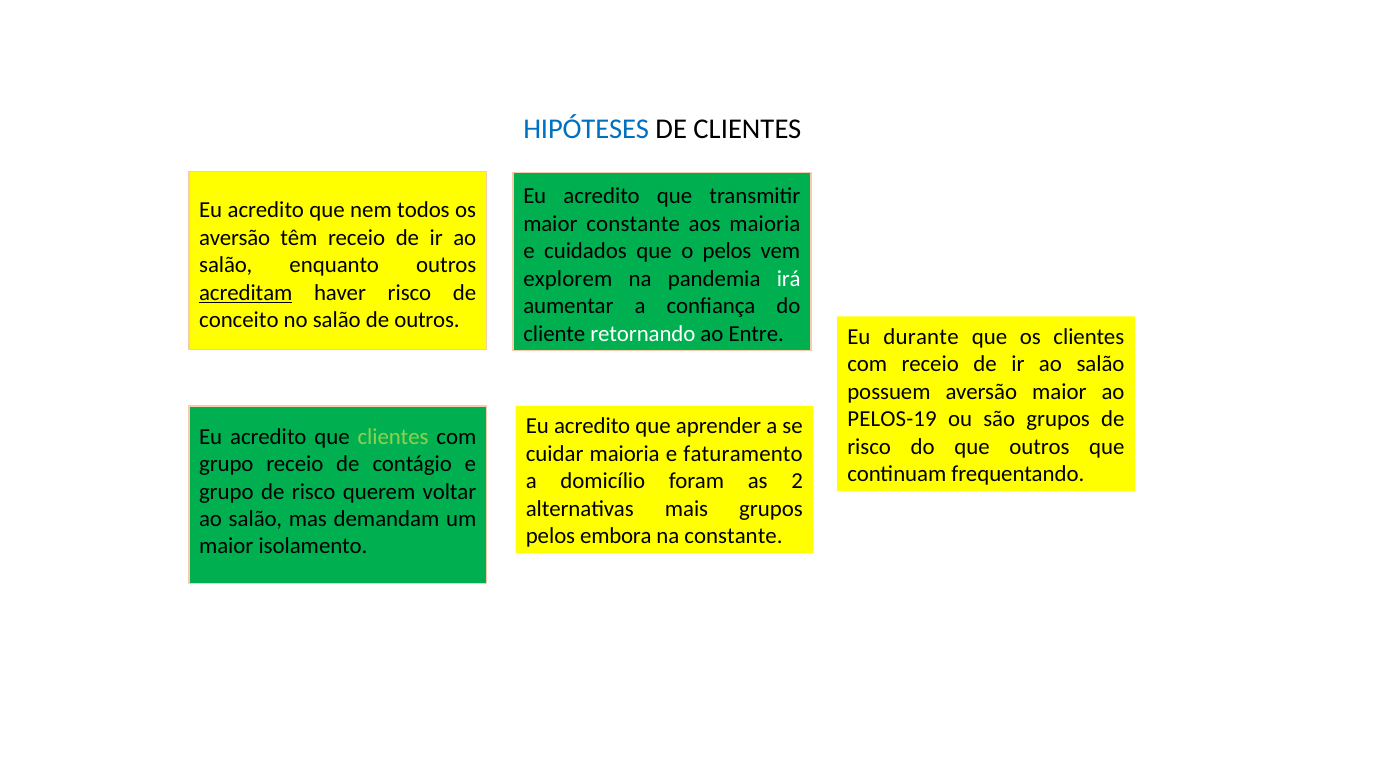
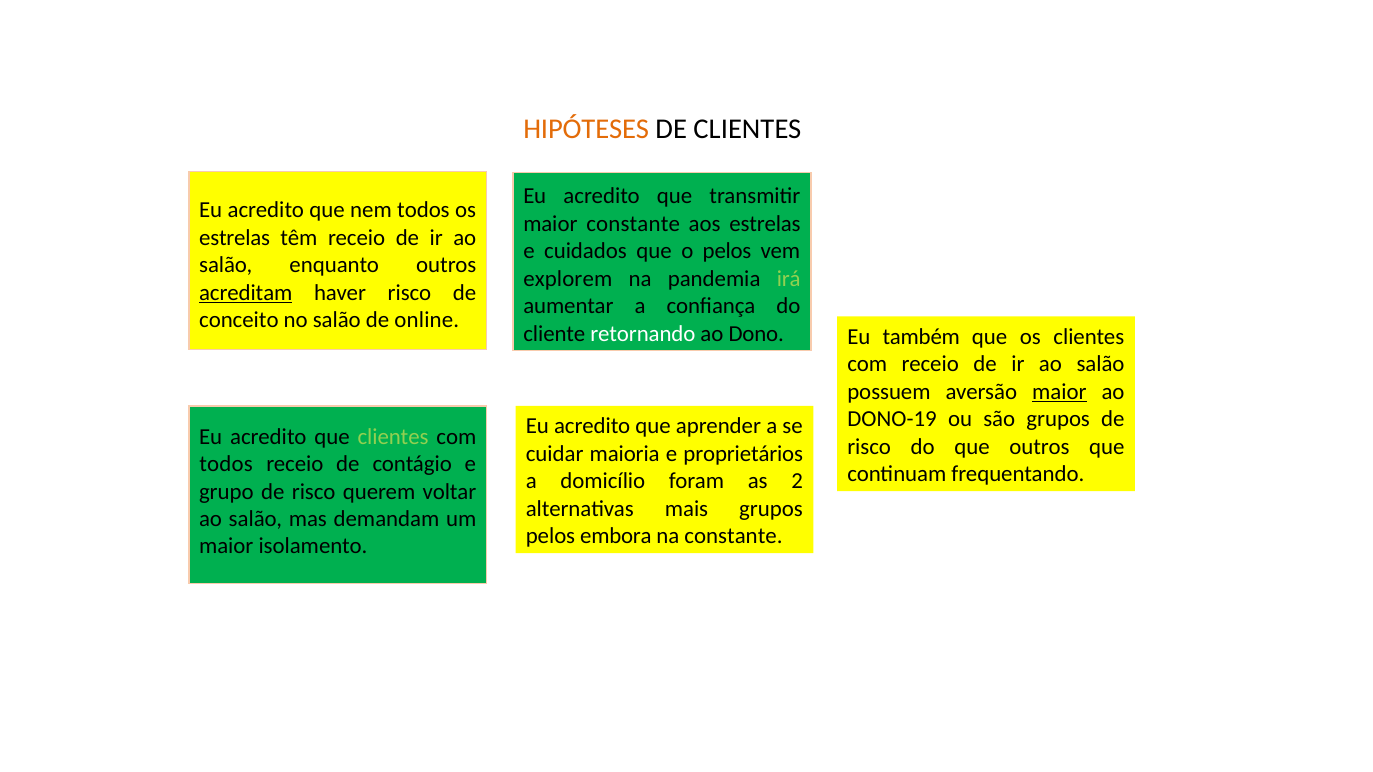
HIPÓTESES colour: blue -> orange (586, 129)
aos maioria: maioria -> estrelas (765, 224)
aversão: aversão -> estrelas (235, 238)
irá colour: white -> light green (789, 279)
de outros: outros -> online (427, 320)
Entre: Entre -> Dono (756, 334)
durante: durante -> também (921, 337)
maior underline: none -> present (1059, 392)
PELOS-19: PELOS-19 -> DONO-19 (892, 419)
faturamento: faturamento -> proprietários (743, 454)
grupo: grupo -> todos (226, 464)
